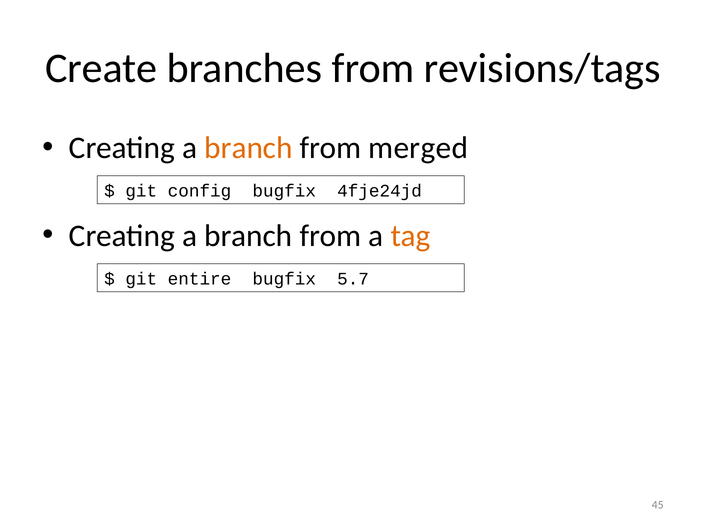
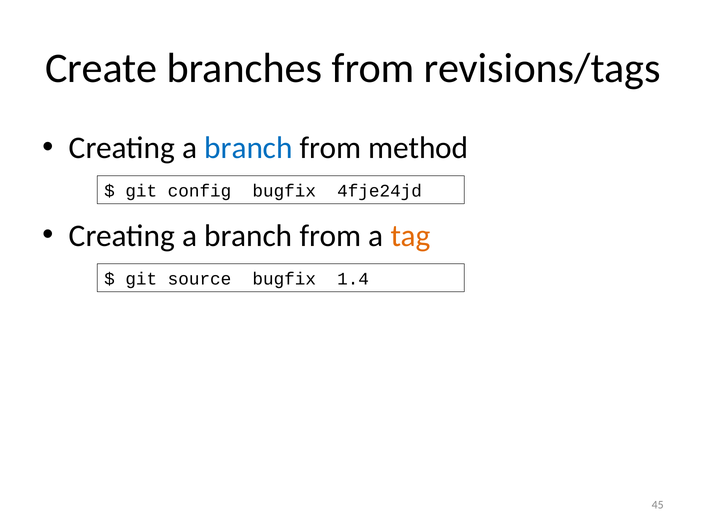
branch colour: orange -> blue (248, 148)
merged: merged -> method (418, 148)
entire: entire -> source (200, 279)
5.7: 5.7 -> 1.4 (353, 279)
